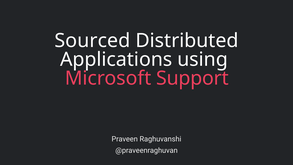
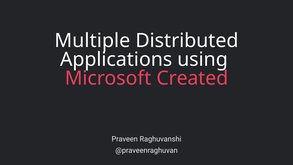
Sourced: Sourced -> Multiple (92, 41)
Support: Support -> Created (192, 78)
